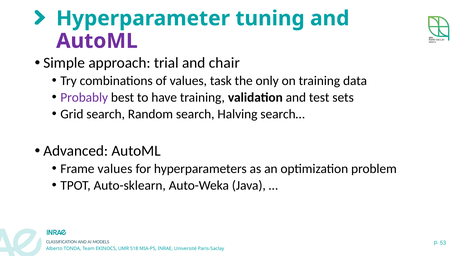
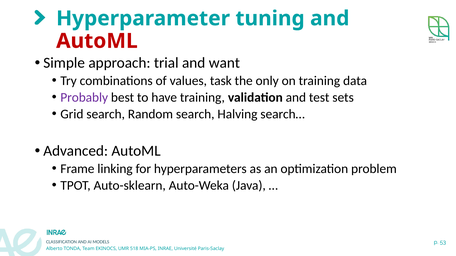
AutoML colour: purple -> red (97, 41)
chair: chair -> want (224, 63)
Frame values: values -> linking (115, 169)
